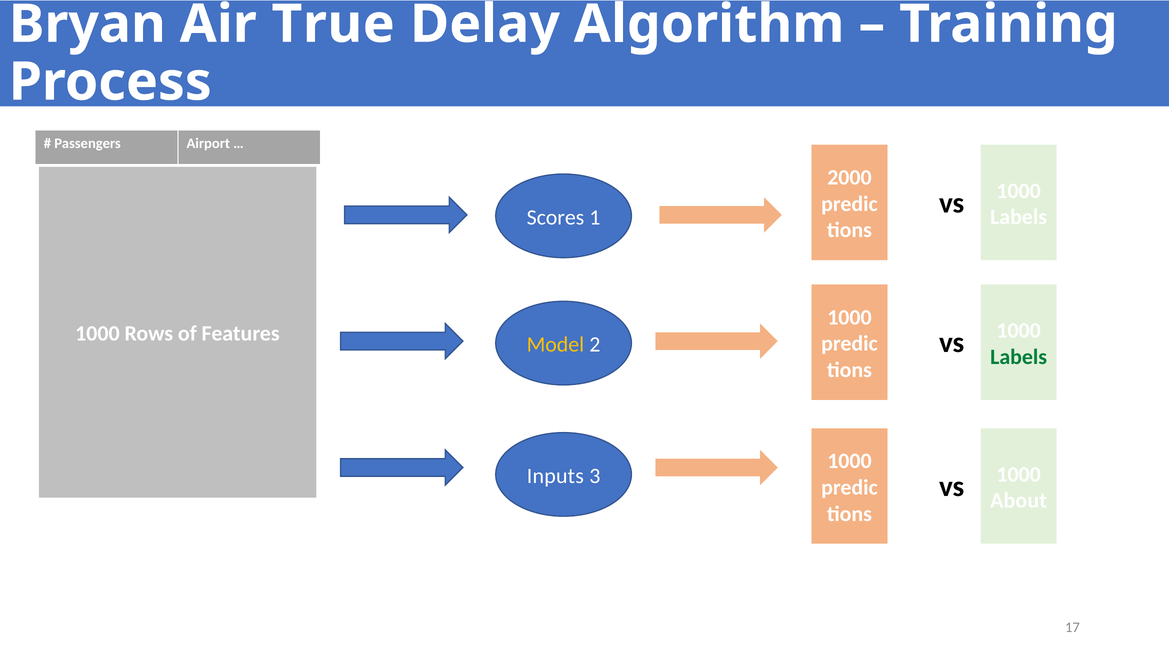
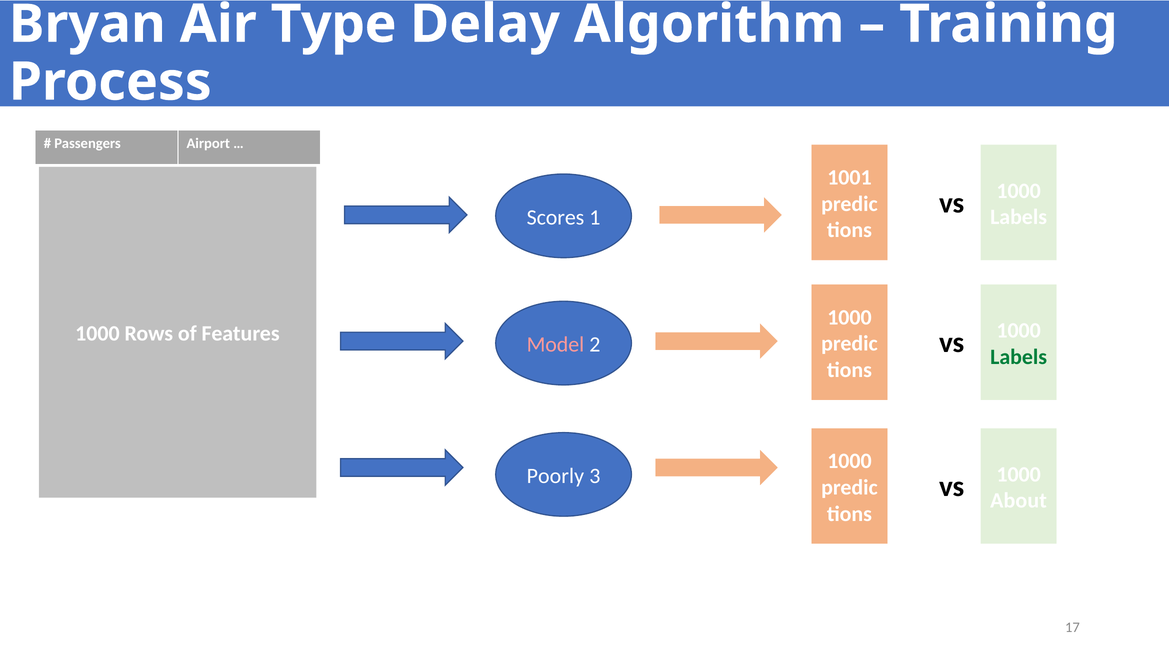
True: True -> Type (334, 24)
2000: 2000 -> 1001 (849, 178)
Model colour: yellow -> pink (555, 345)
Inputs: Inputs -> Poorly (555, 476)
